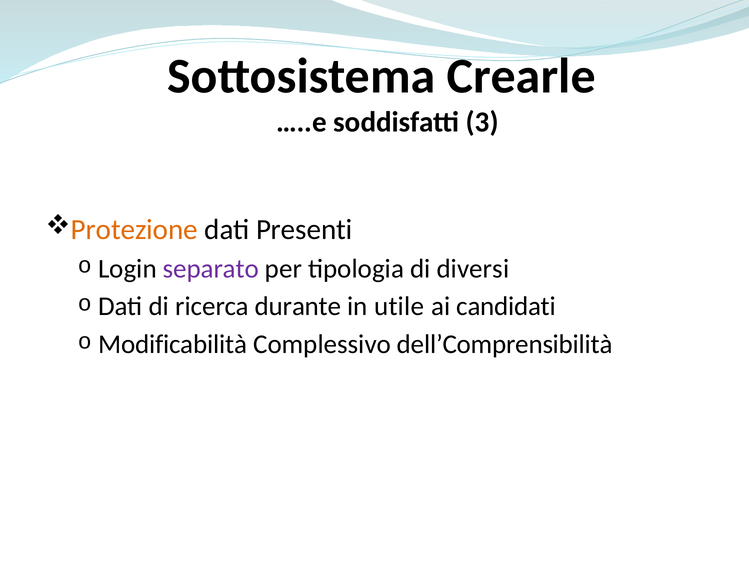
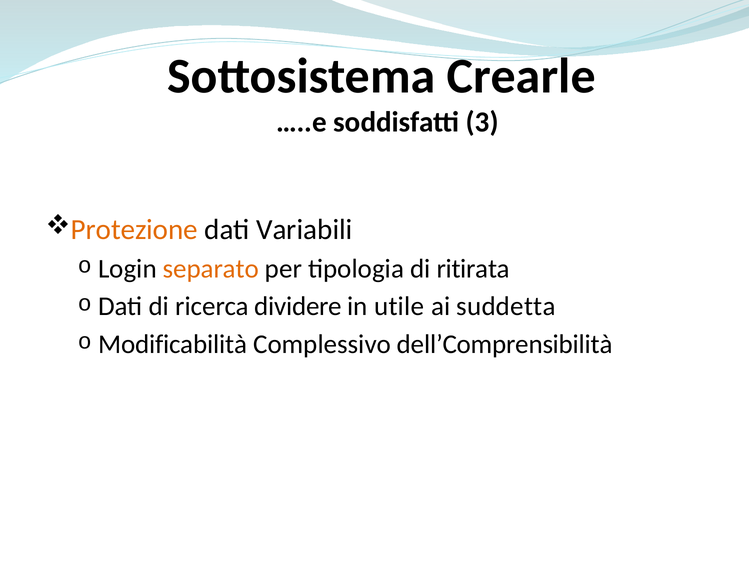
Presenti: Presenti -> Variabili (304, 230)
separato colour: purple -> orange (211, 269)
diversi: diversi -> ritirata (473, 269)
durante: durante -> dividere (298, 306)
candidati: candidati -> suddetta (506, 306)
